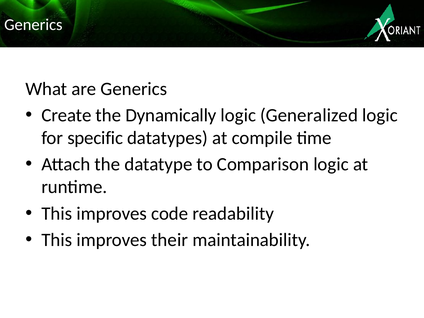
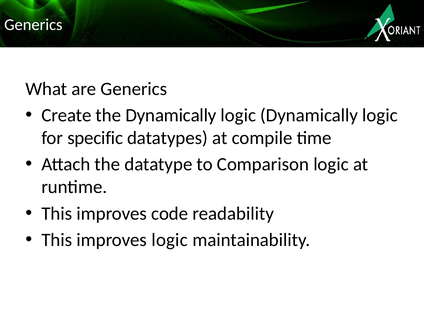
logic Generalized: Generalized -> Dynamically (309, 115)
improves their: their -> logic (170, 240)
